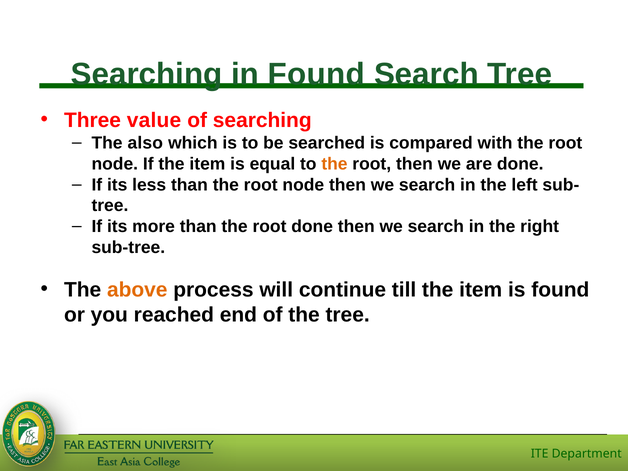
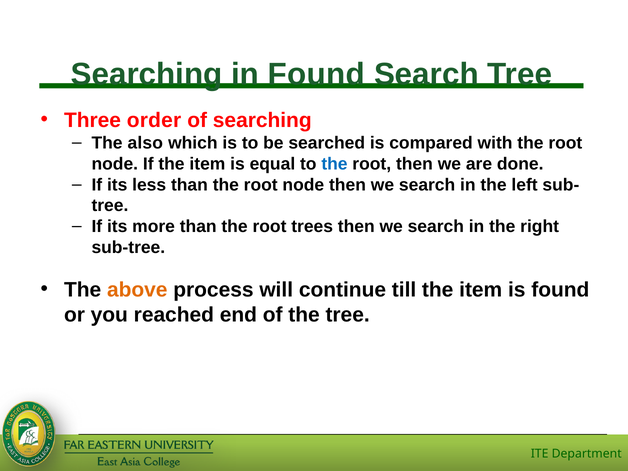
value: value -> order (154, 120)
the colour: orange -> blue (334, 164)
root done: done -> trees (312, 227)
